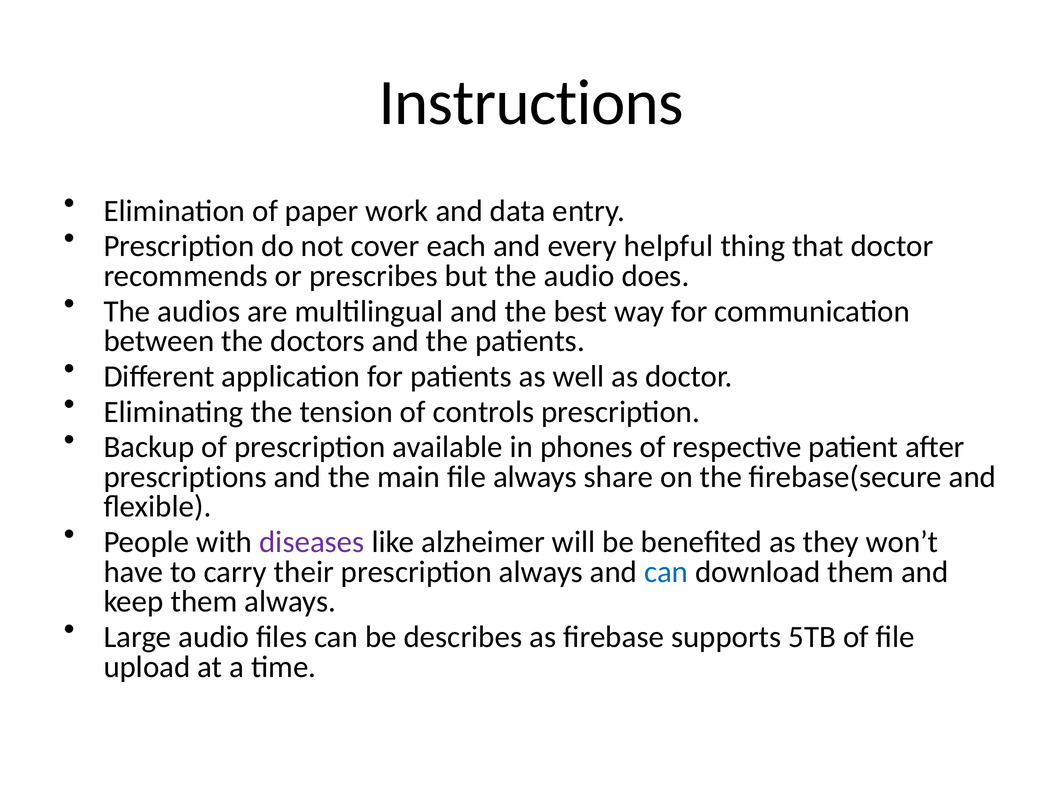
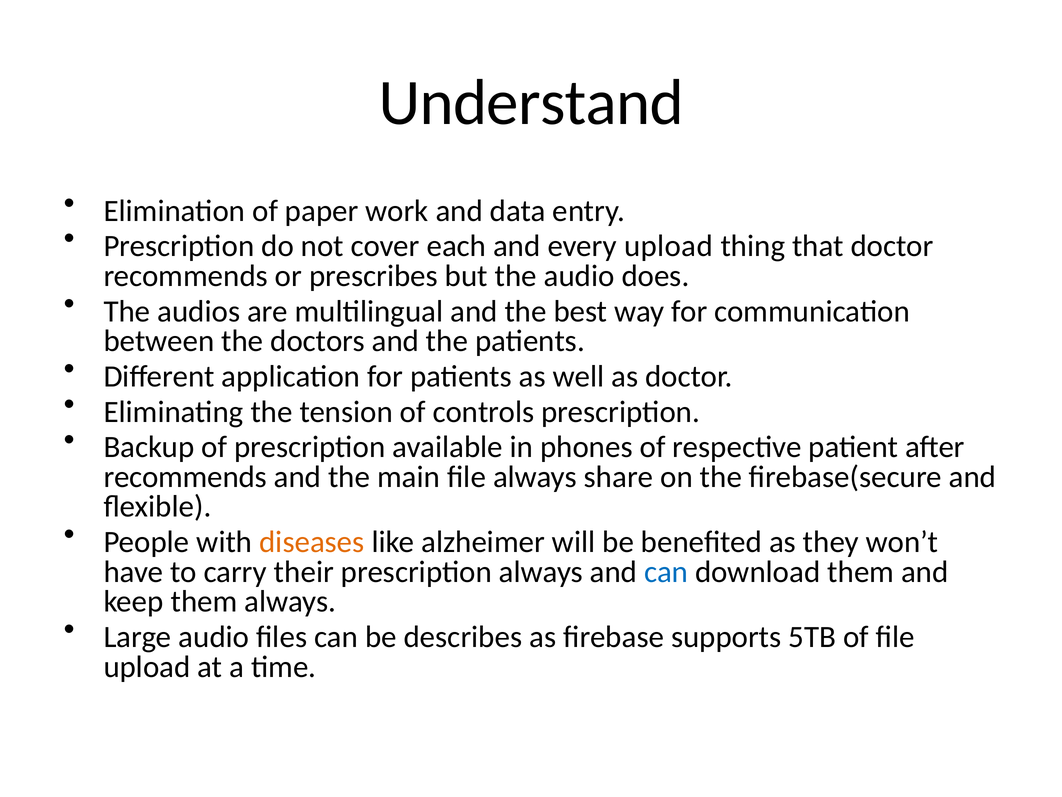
Instructions: Instructions -> Understand (531, 103)
every helpful: helpful -> upload (669, 246)
prescriptions: prescriptions -> recommends (185, 477)
diseases colour: purple -> orange (312, 542)
